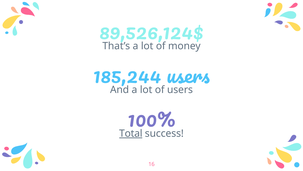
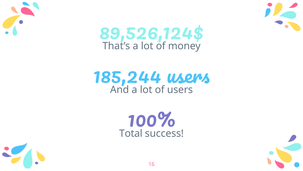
Total underline: present -> none (131, 133)
